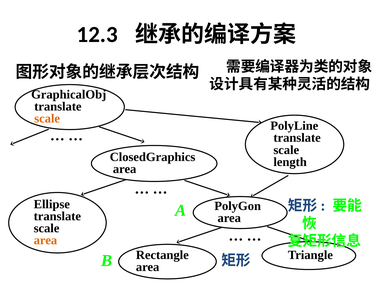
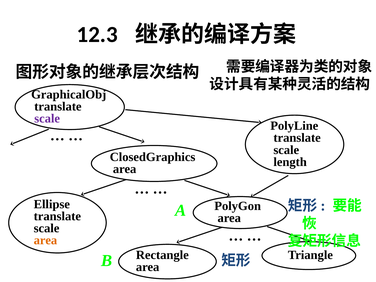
scale colour: orange -> purple (47, 119)
